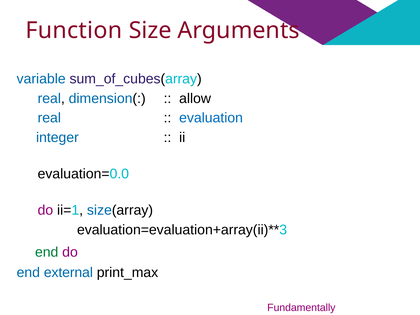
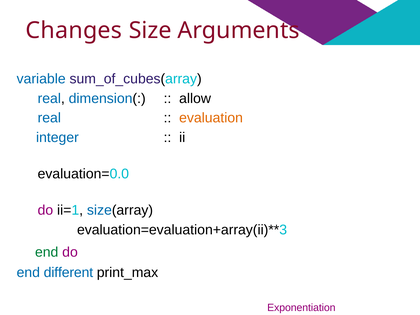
Function: Function -> Changes (74, 30)
evaluation colour: blue -> orange (211, 118)
external: external -> different (68, 272)
Fundamentally: Fundamentally -> Exponentiation (301, 308)
